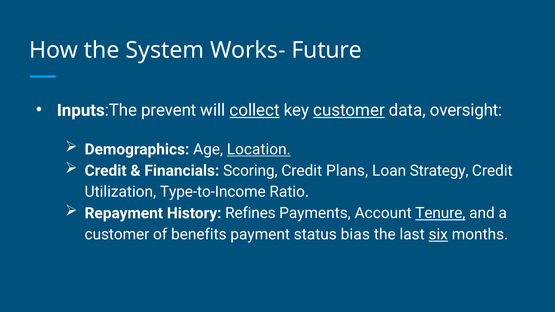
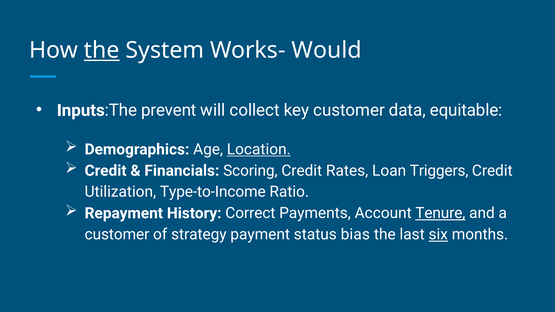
the underline: none -> present (102, 50)
Future: Future -> Would (327, 50)
collect underline: present -> none (255, 110)
customer underline: present -> none (349, 110)
oversight: oversight -> equitable (466, 110)
Plans: Plans -> Rates (347, 171)
Strategy: Strategy -> Triggers (439, 171)
Refines: Refines -> Correct (250, 213)
benefits: benefits -> strategy (199, 235)
